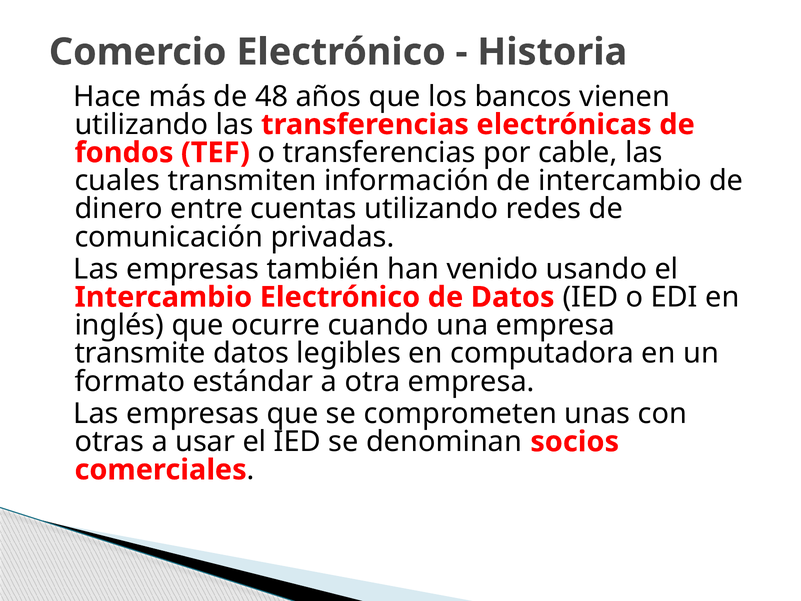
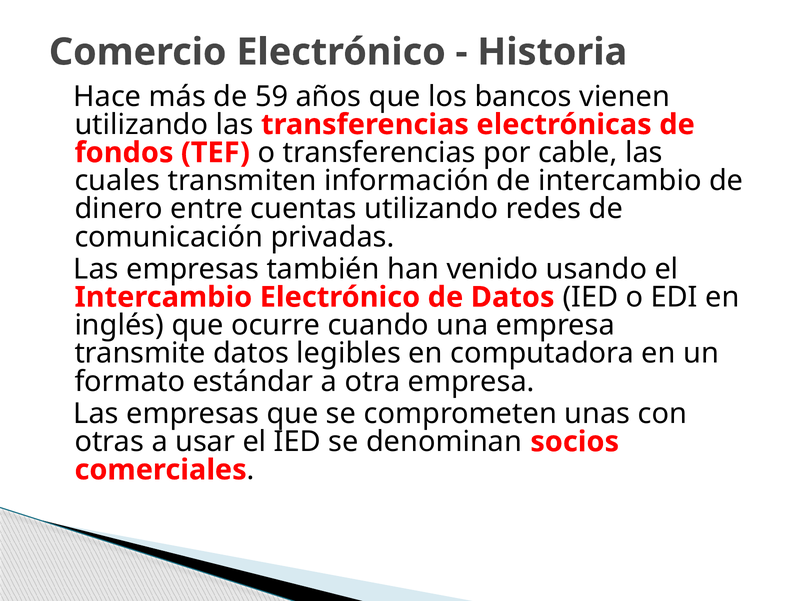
48: 48 -> 59 (272, 96)
